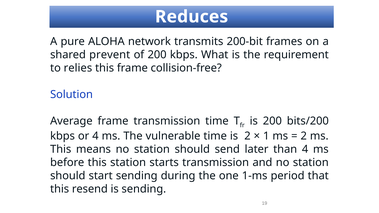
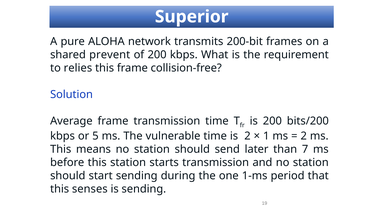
Reduces: Reduces -> Superior (192, 17)
or 4: 4 -> 5 (95, 136)
than 4: 4 -> 7 (305, 149)
resend: resend -> senses (90, 189)
